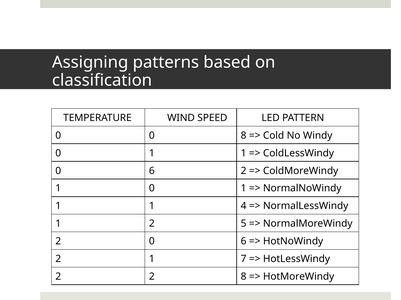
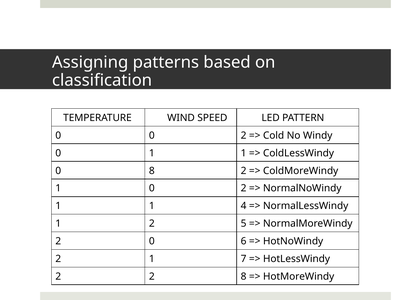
0 0 8: 8 -> 2 (244, 136)
6: 6 -> 8 (152, 171)
1 0 1: 1 -> 2 (244, 189)
